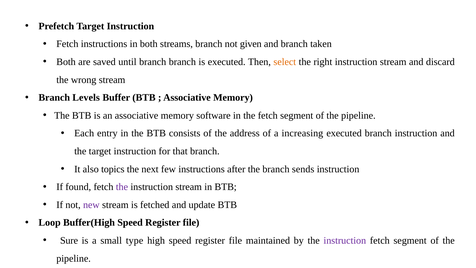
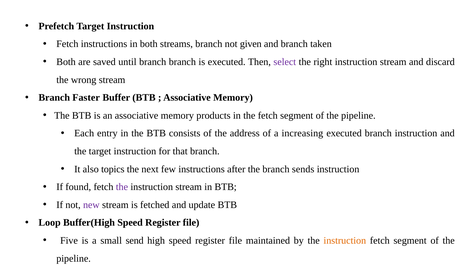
select colour: orange -> purple (285, 62)
Levels: Levels -> Faster (86, 98)
software: software -> products (213, 115)
Sure: Sure -> Five (69, 240)
type: type -> send (135, 240)
instruction colour: purple -> orange (345, 240)
